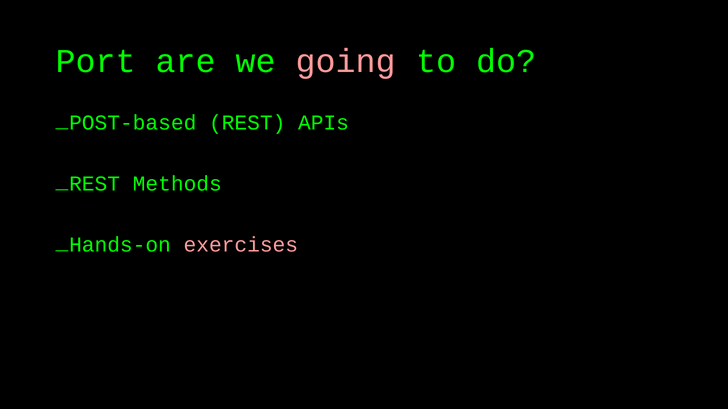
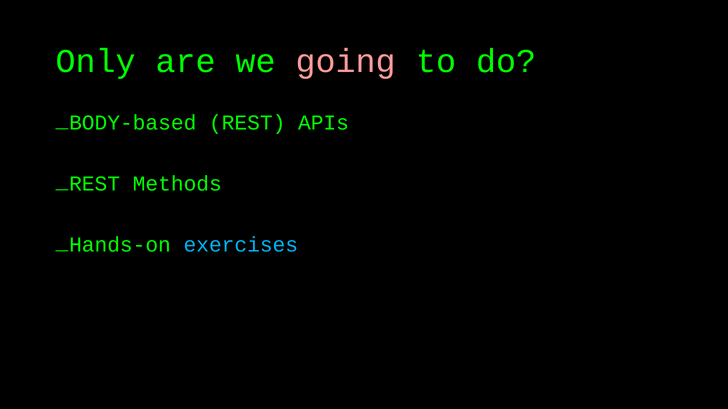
Port: Port -> Only (96, 61)
POST-based: POST-based -> BODY-based (133, 123)
exercises colour: pink -> light blue (241, 245)
